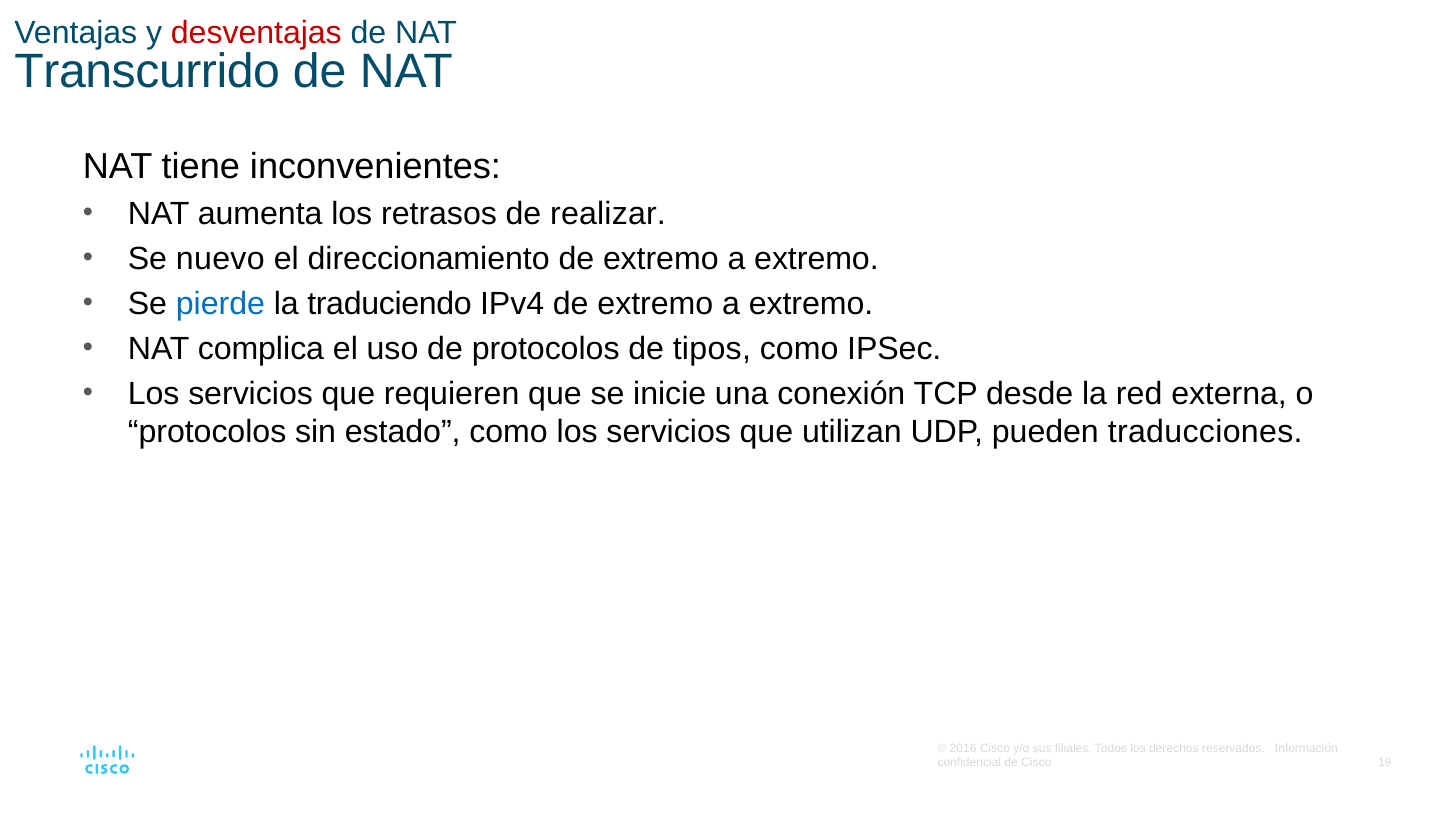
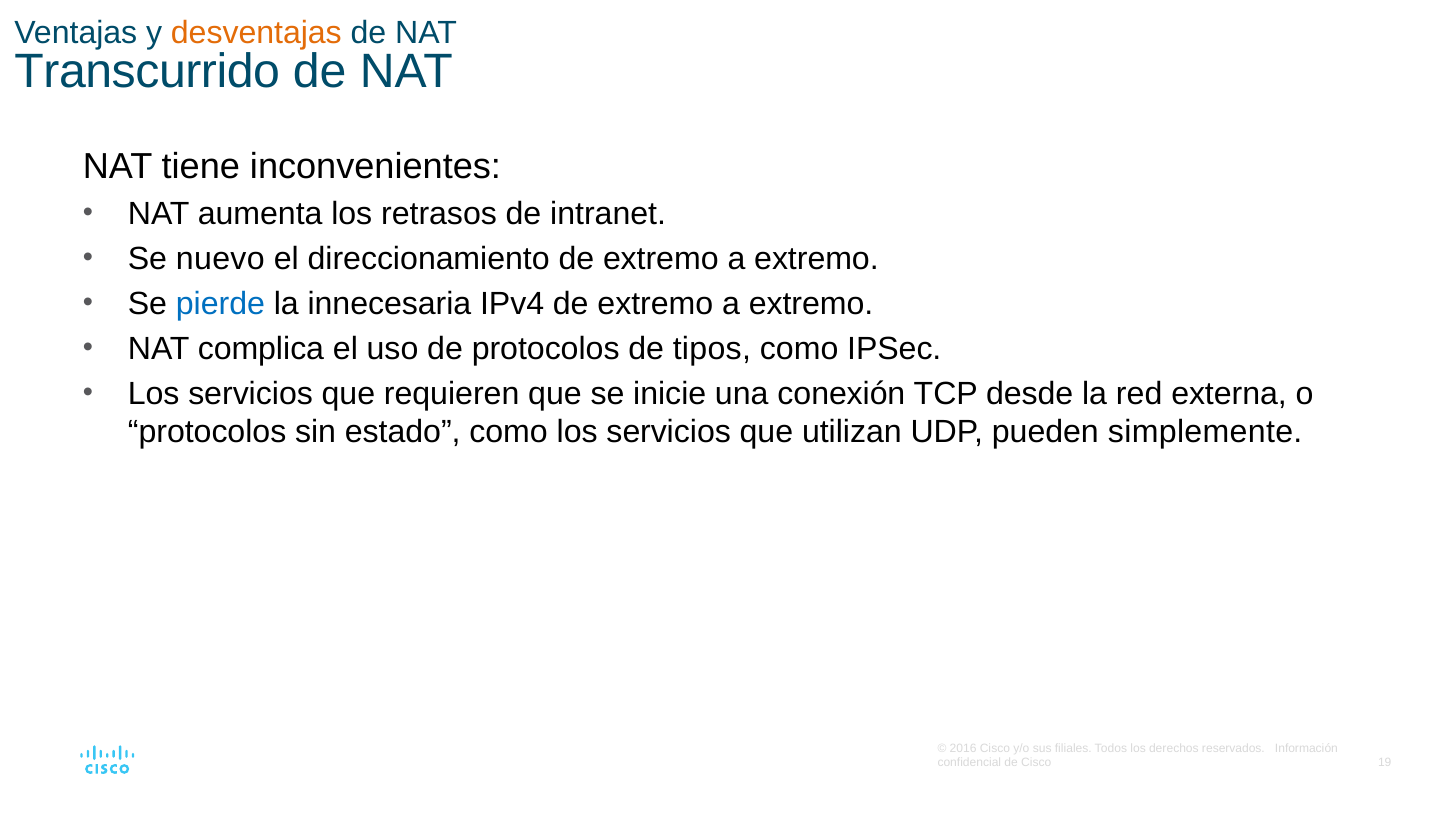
desventajas colour: red -> orange (256, 33)
realizar: realizar -> intranet (608, 214)
traduciendo: traduciendo -> innecesaria (389, 304)
traducciones: traducciones -> simplemente (1205, 432)
